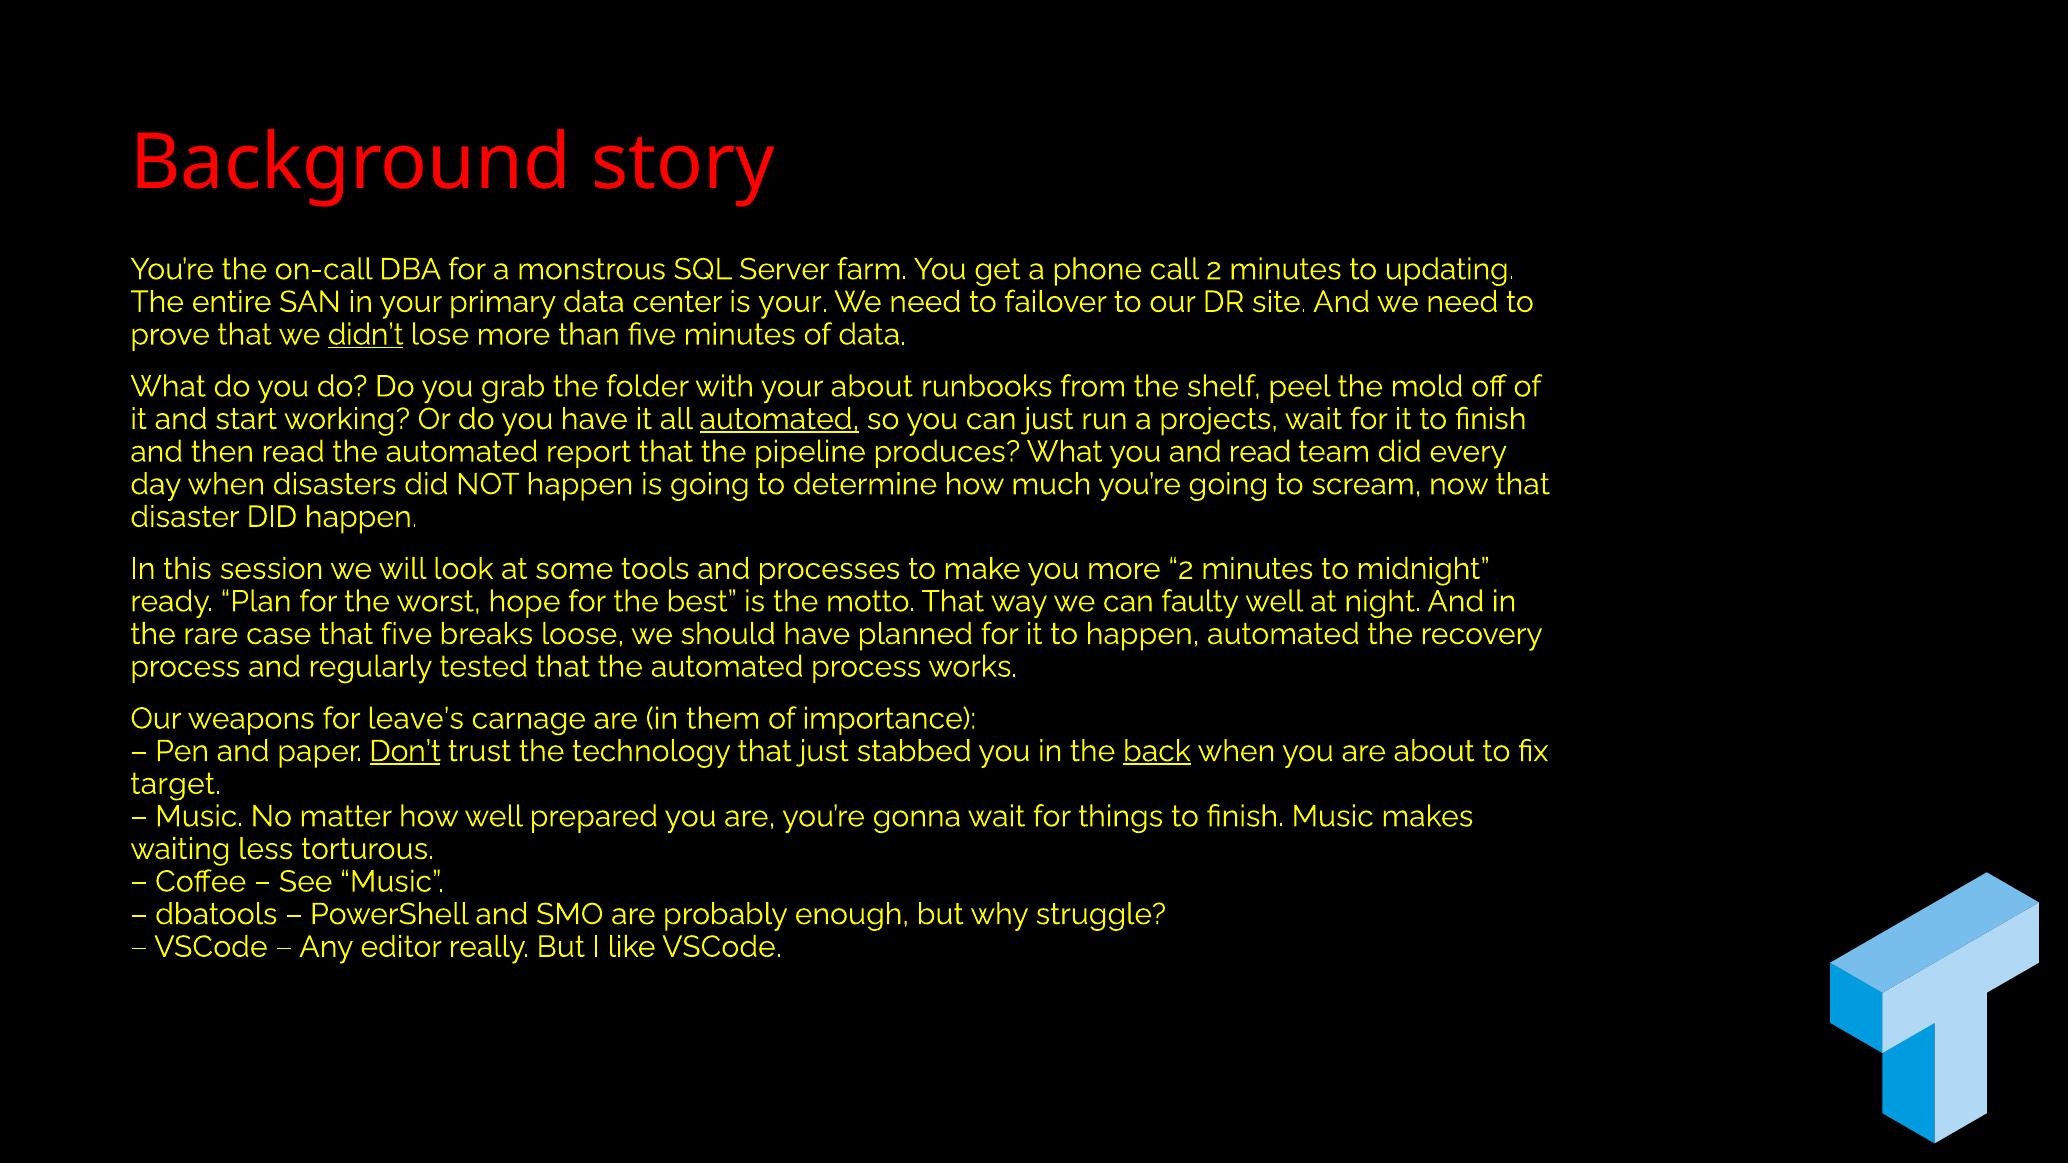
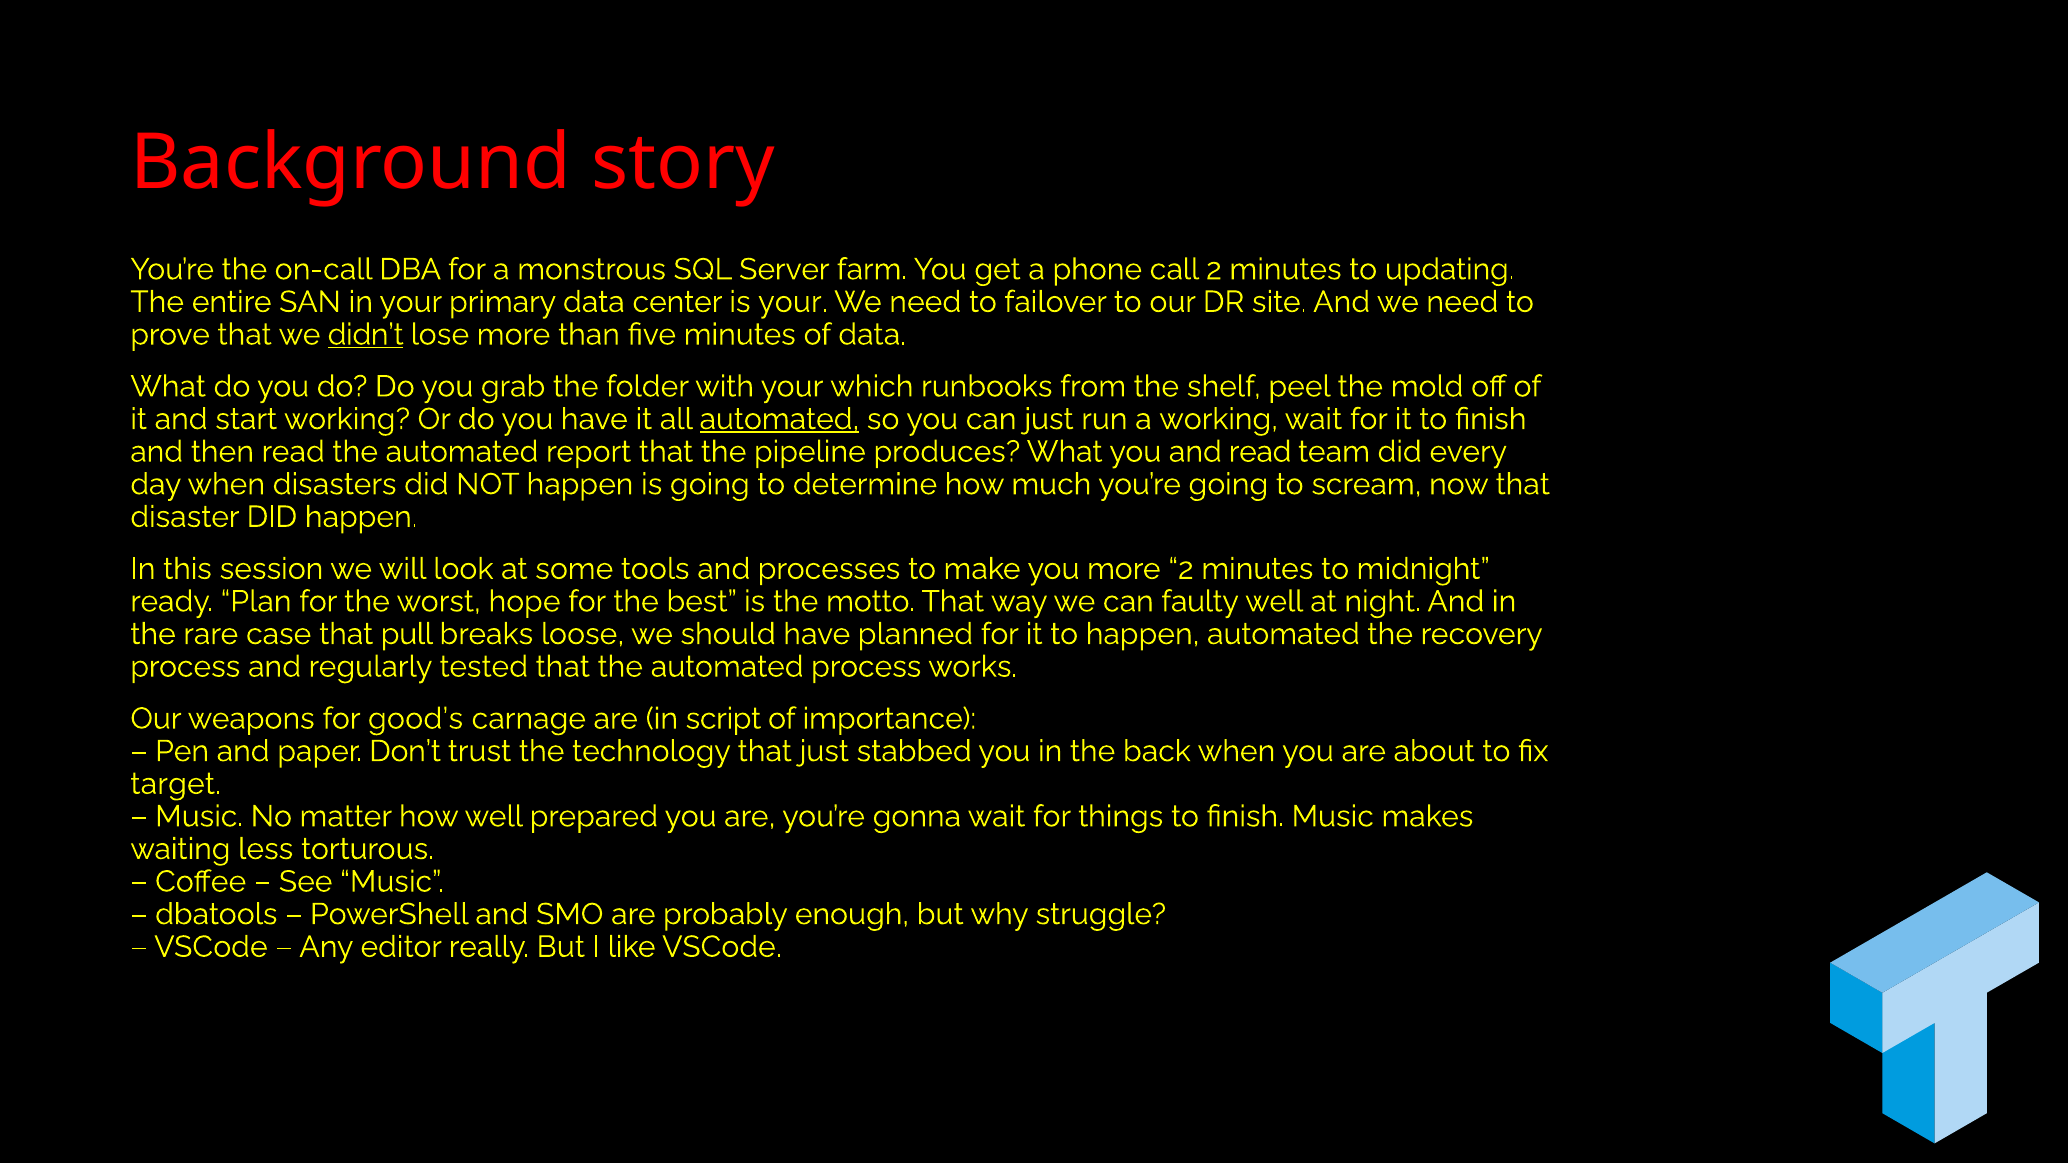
your about: about -> which (872, 387)
a projects: projects -> working (1219, 419)
that five: five -> pull (407, 634)
leave’s: leave’s -> good’s (416, 719)
them: them -> script (723, 719)
Don’t underline: present -> none (405, 751)
back underline: present -> none (1157, 751)
